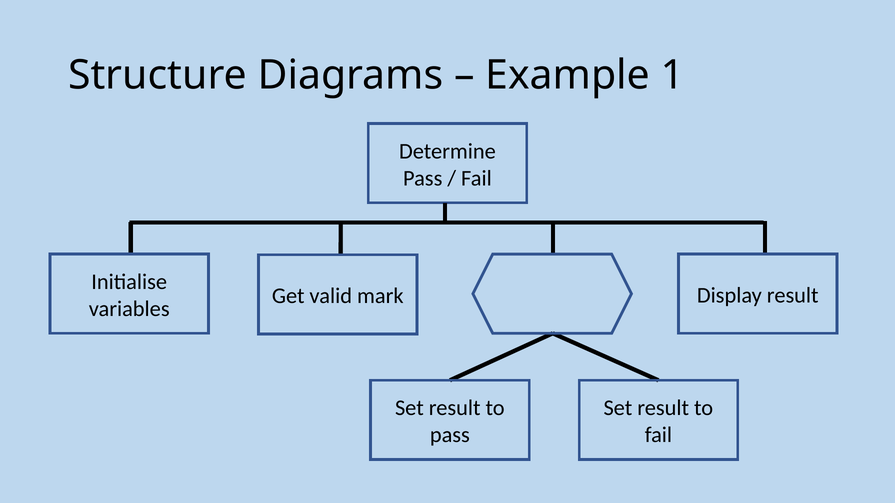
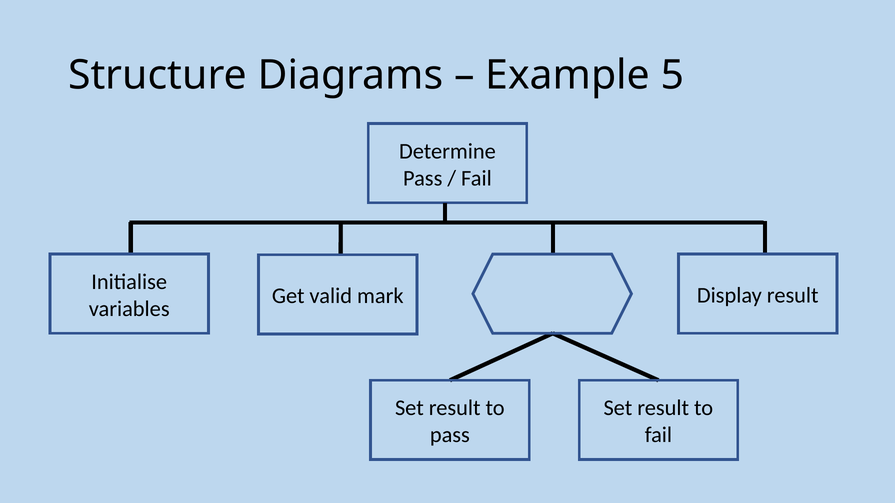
1: 1 -> 5 (672, 75)
